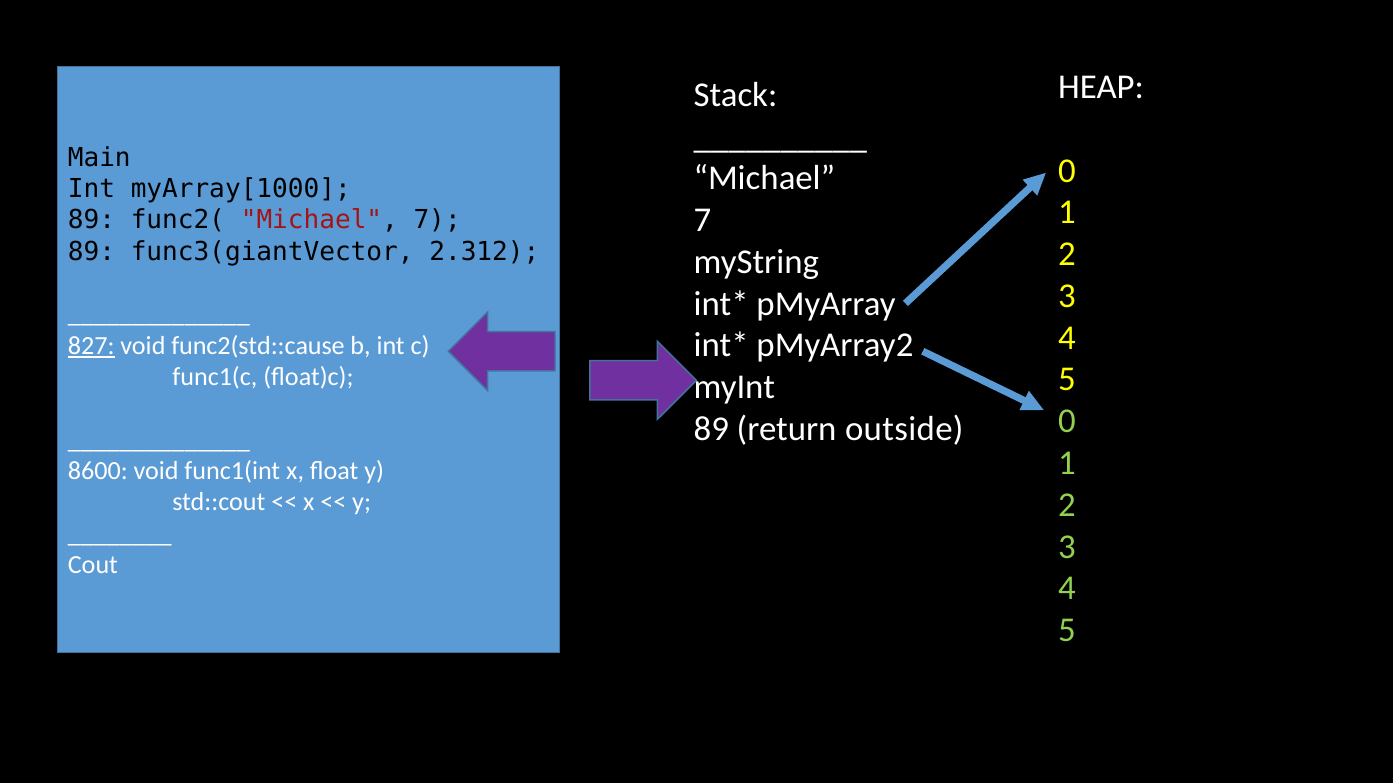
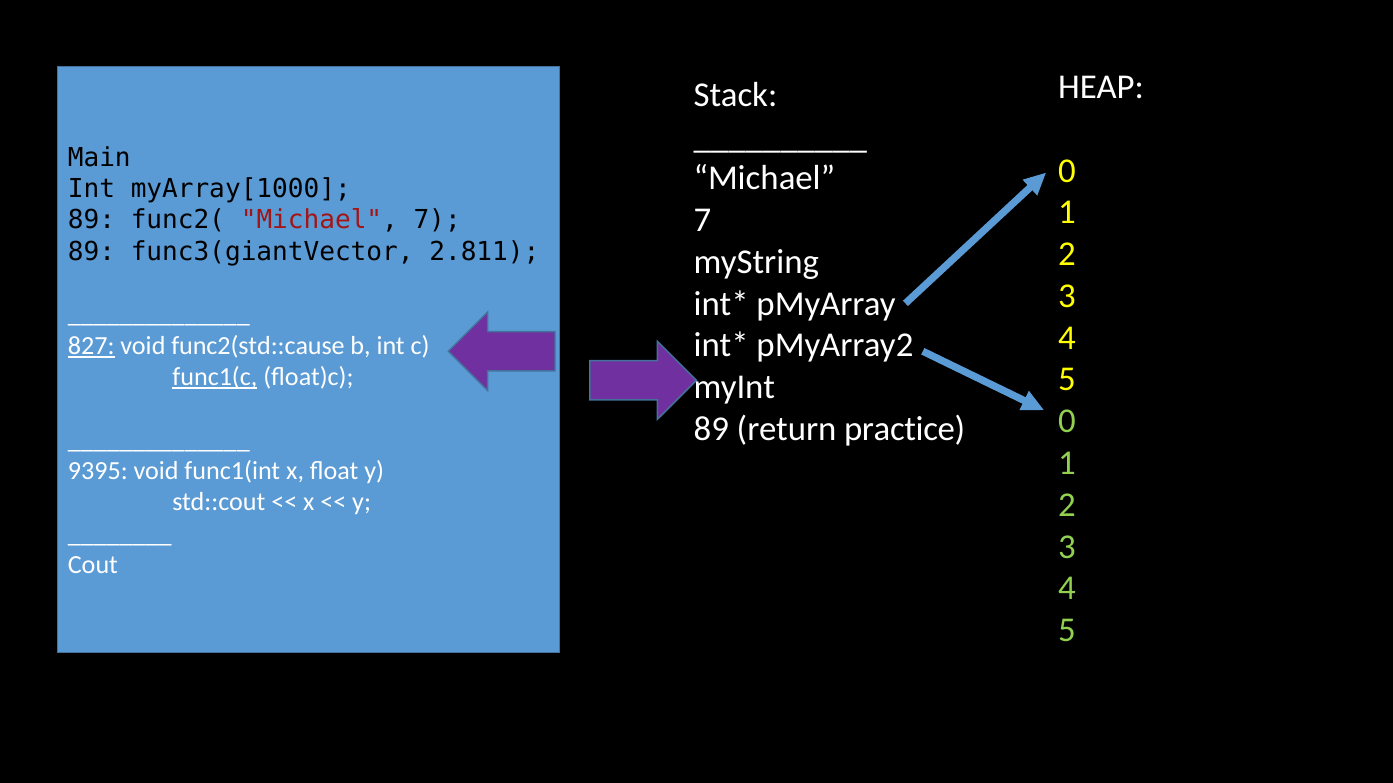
2.312: 2.312 -> 2.811 (484, 252)
func1(c underline: none -> present (215, 377)
outside: outside -> practice (905, 429)
8600: 8600 -> 9395 (98, 471)
